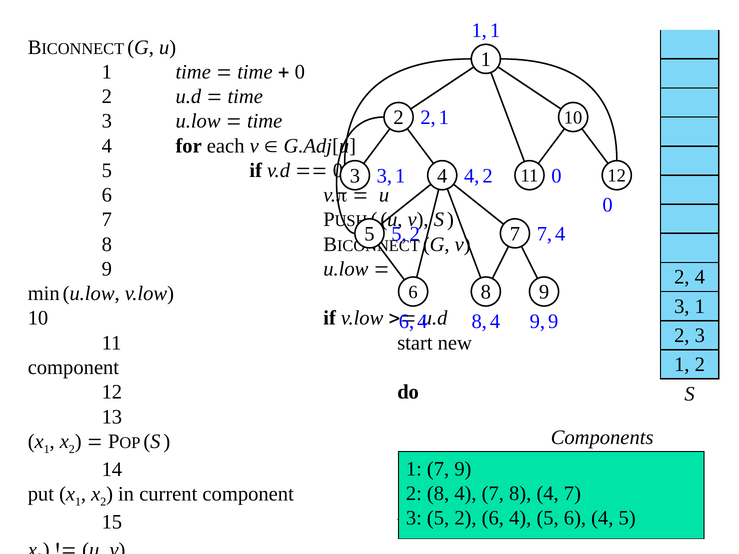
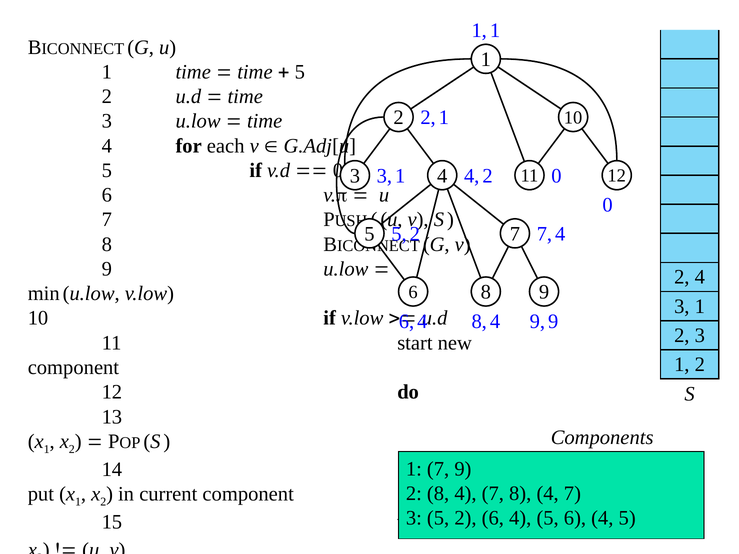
0: 0 -> 5 (300, 72)
